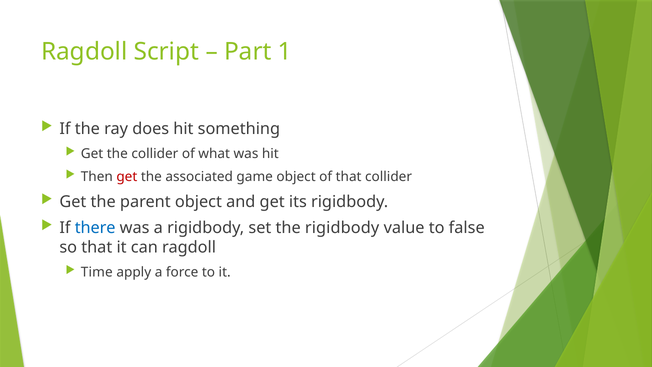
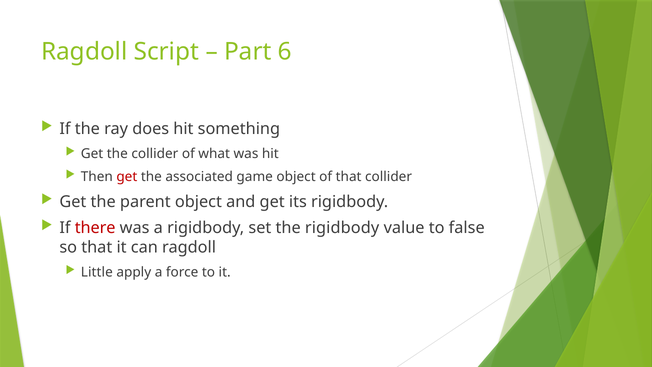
1: 1 -> 6 (285, 51)
there colour: blue -> red (95, 228)
Time: Time -> Little (97, 272)
